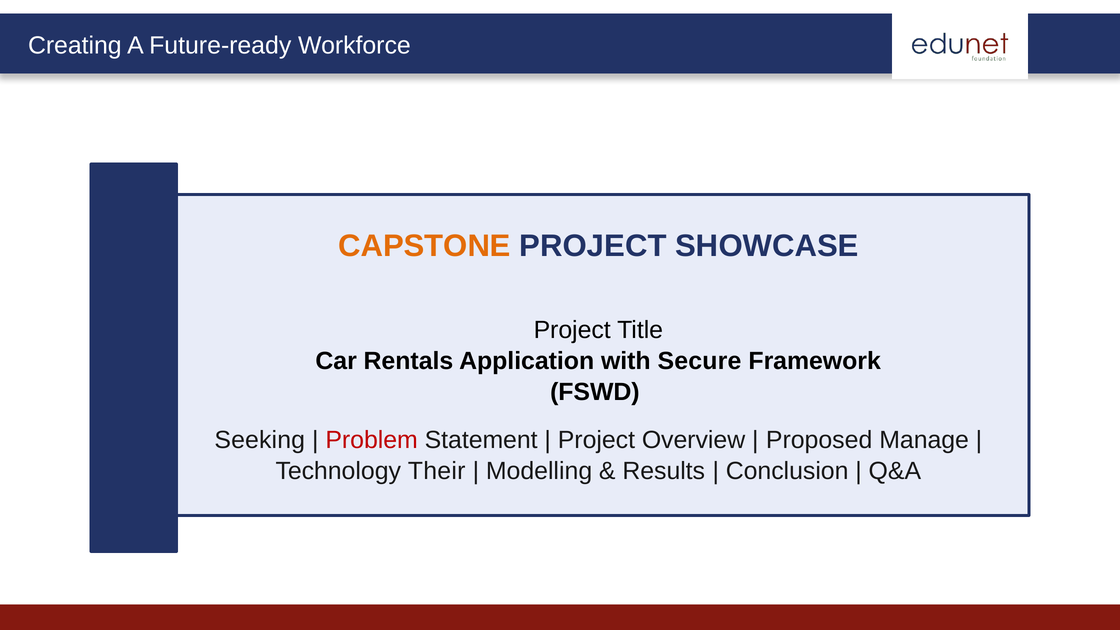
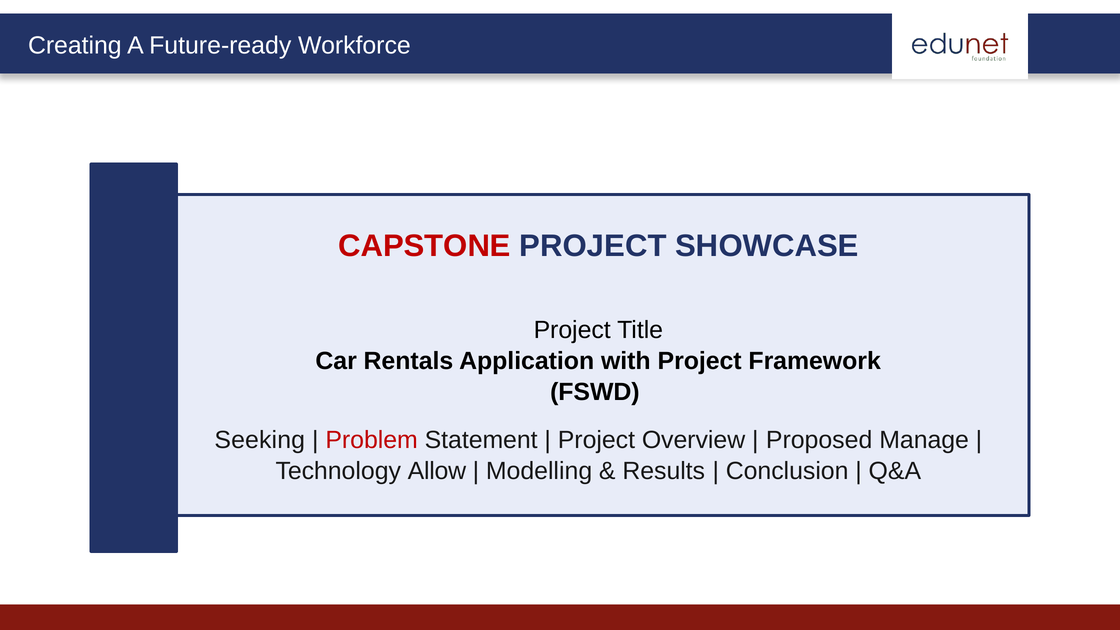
CAPSTONE colour: orange -> red (424, 246)
with Secure: Secure -> Project (700, 361)
Their: Their -> Allow (437, 471)
